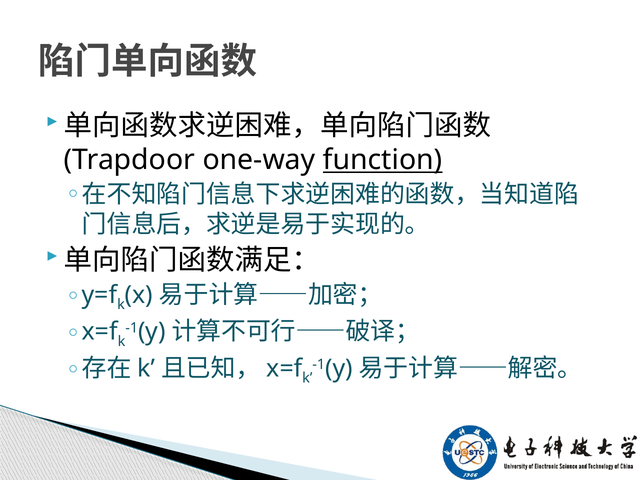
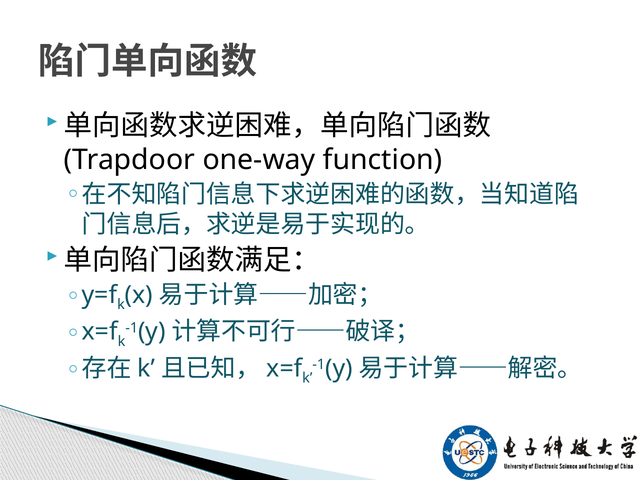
function underline: present -> none (383, 160)
